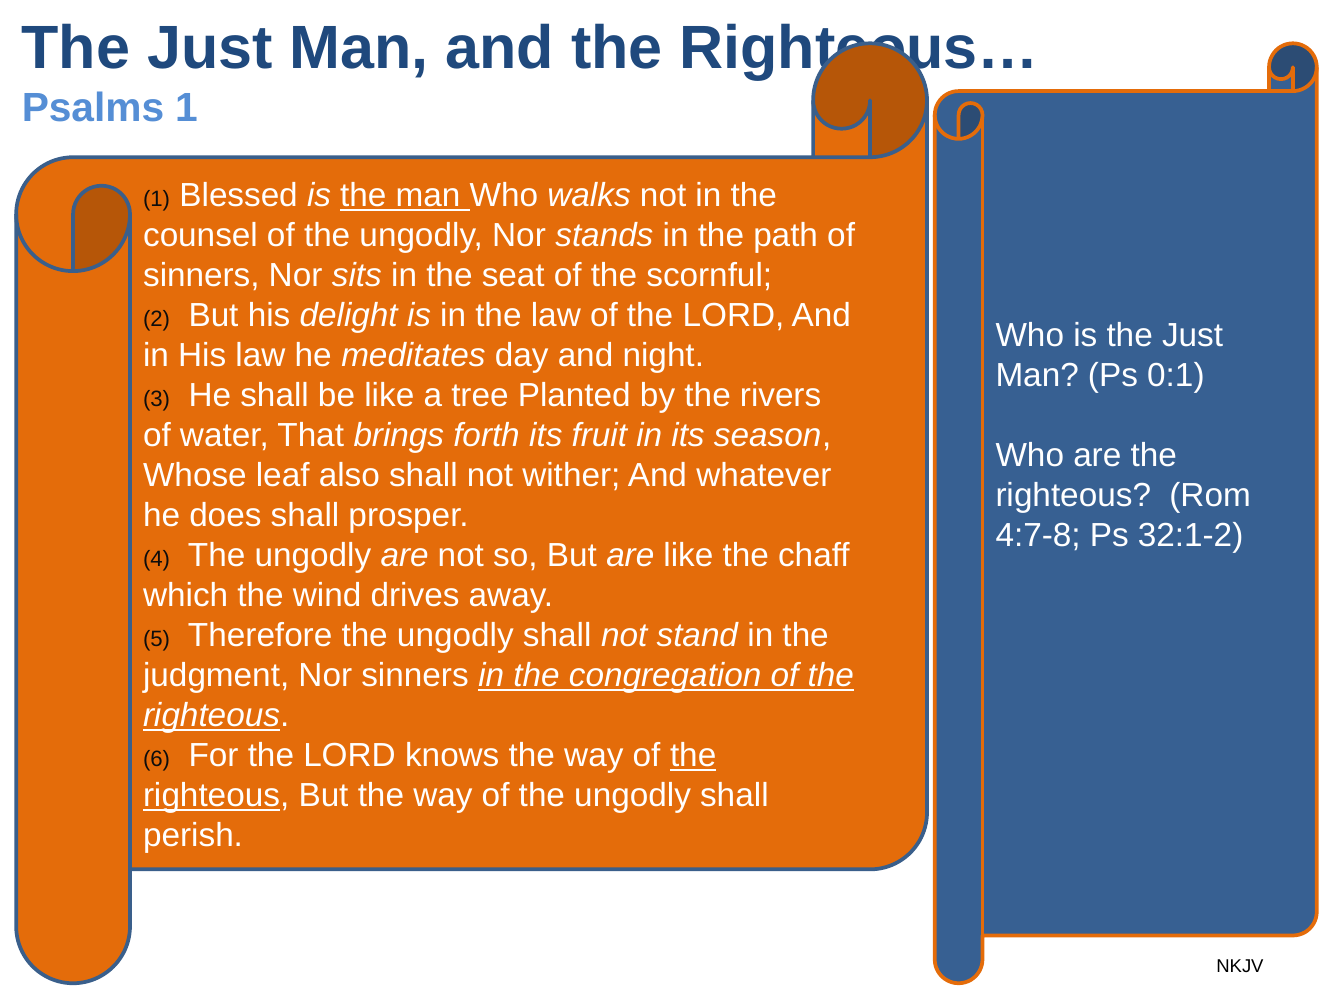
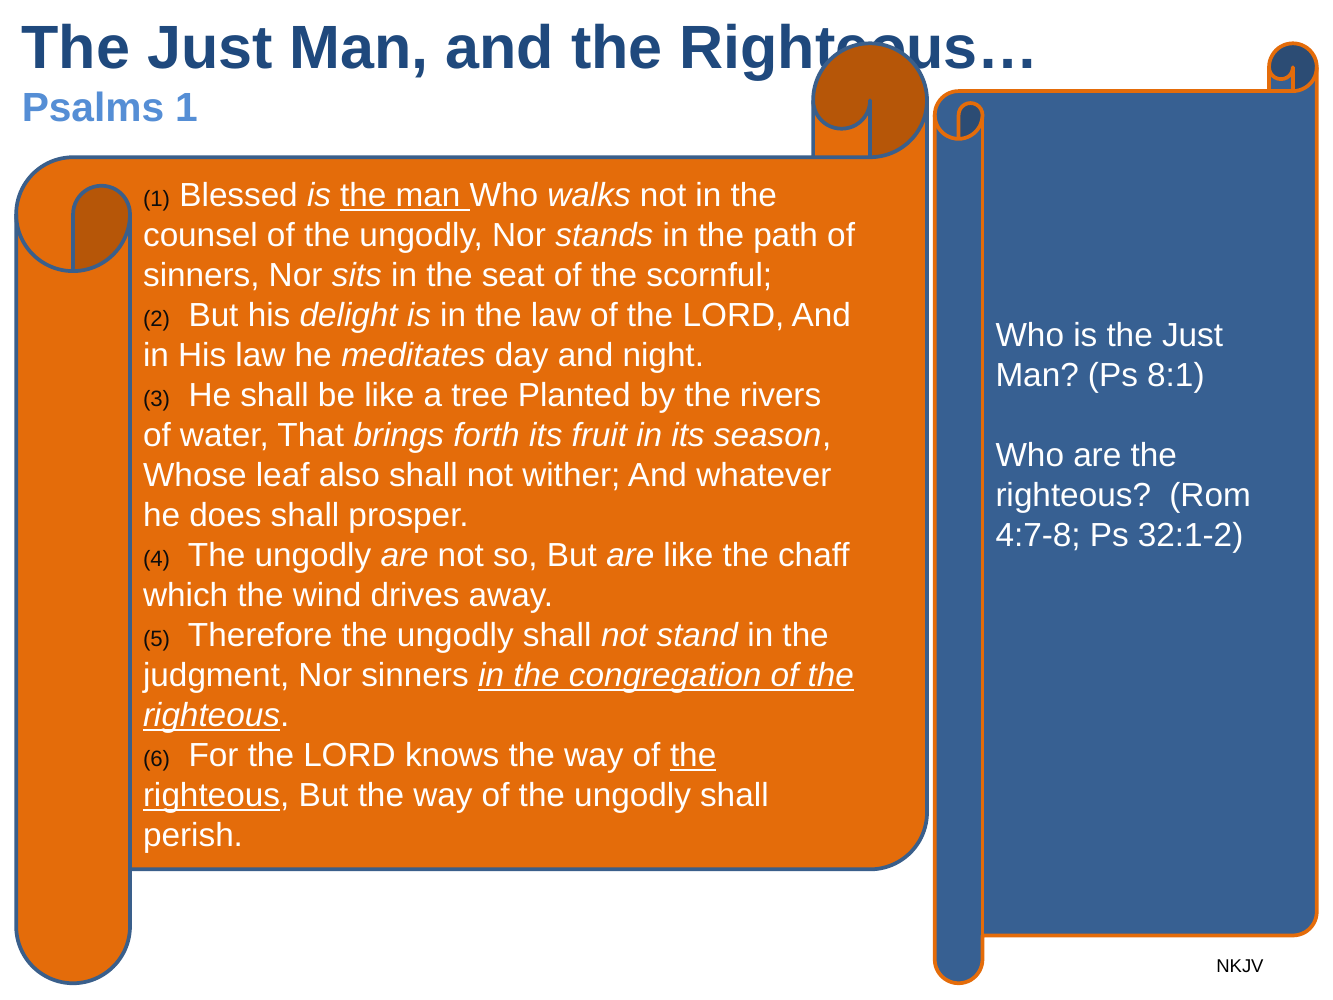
0:1: 0:1 -> 8:1 (1176, 376)
